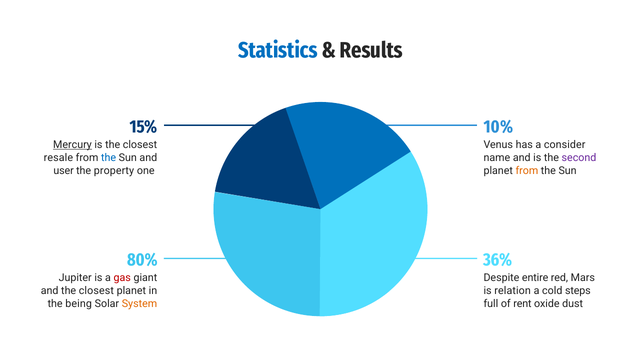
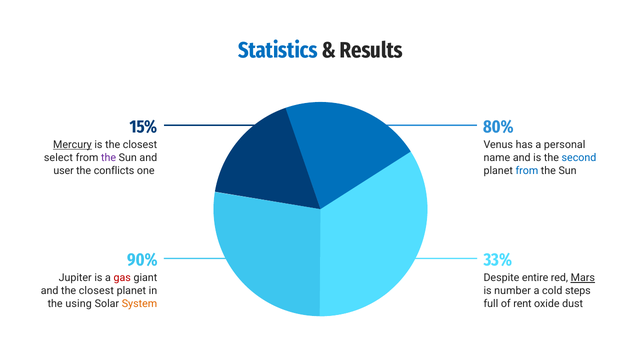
10%: 10% -> 80% (498, 127)
consider: consider -> personal (565, 145)
resale: resale -> select (58, 157)
the colour: blue -> purple (109, 157)
second colour: purple -> blue (579, 157)
property: property -> conflicts (114, 170)
from colour: orange -> blue (527, 170)
80%: 80% -> 90% (143, 260)
36%: 36% -> 33% (498, 260)
Mars underline: none -> present (583, 278)
relation: relation -> number (513, 290)
being: being -> using (79, 303)
